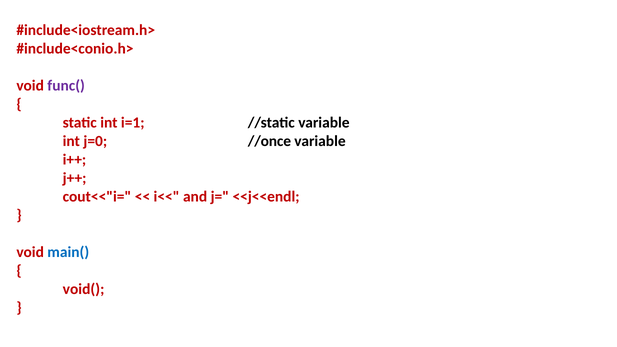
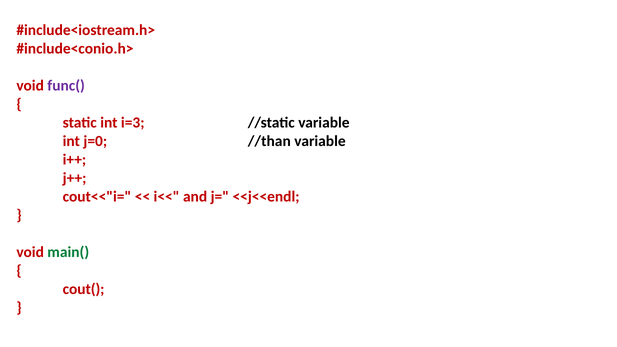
i=1: i=1 -> i=3 (133, 123)
//once: //once -> //than (269, 141)
main( colour: blue -> green (68, 252)
void(: void( -> cout( (84, 289)
